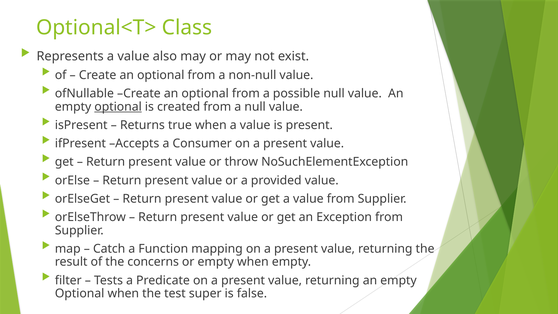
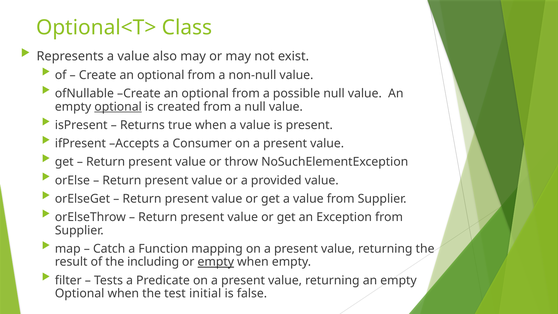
concerns: concerns -> including (153, 262)
empty underline: none -> present (216, 262)
super: super -> initial (205, 293)
